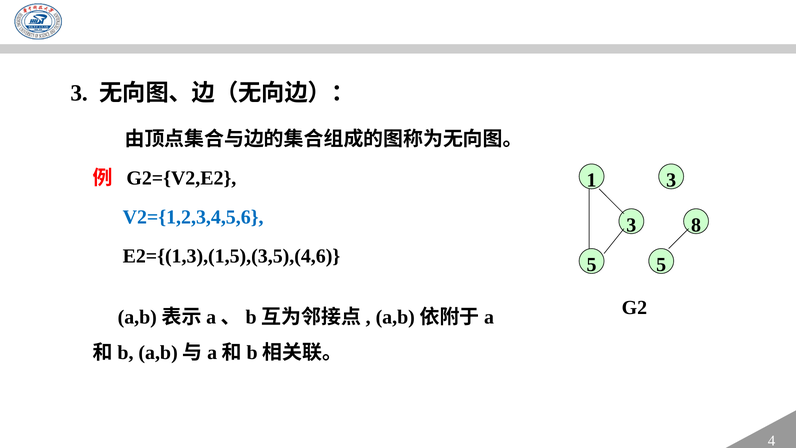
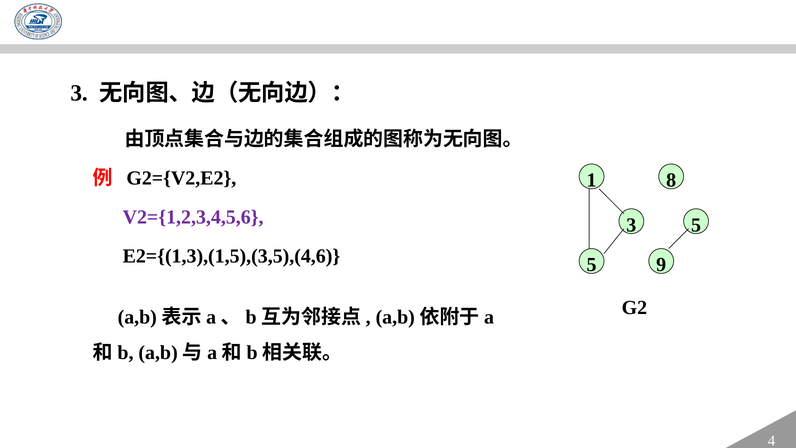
1 3: 3 -> 8 (671, 180)
V2={1,2,3,4,5,6 colour: blue -> purple (193, 217)
3 8: 8 -> 5 (696, 225)
5 5: 5 -> 9 (661, 265)
